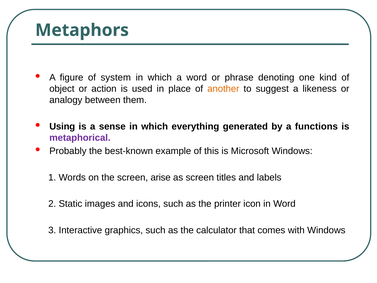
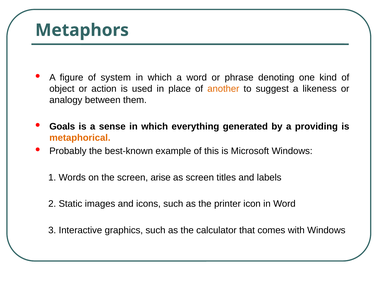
Using: Using -> Goals (62, 126)
functions: functions -> providing (316, 126)
metaphorical colour: purple -> orange (80, 138)
